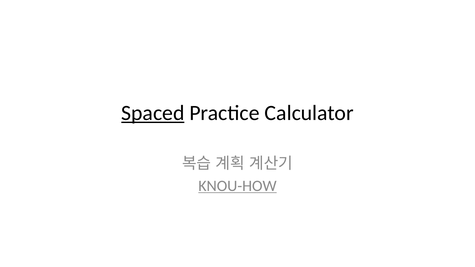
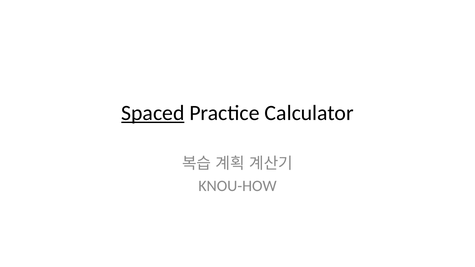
KNOU-HOW underline: present -> none (237, 186)
